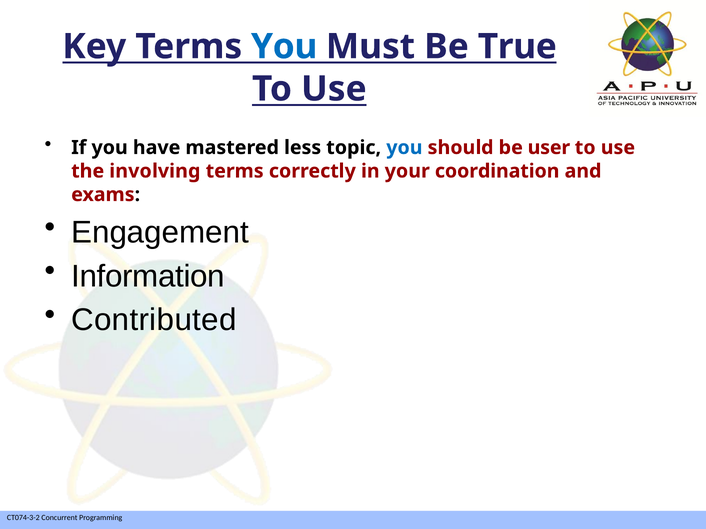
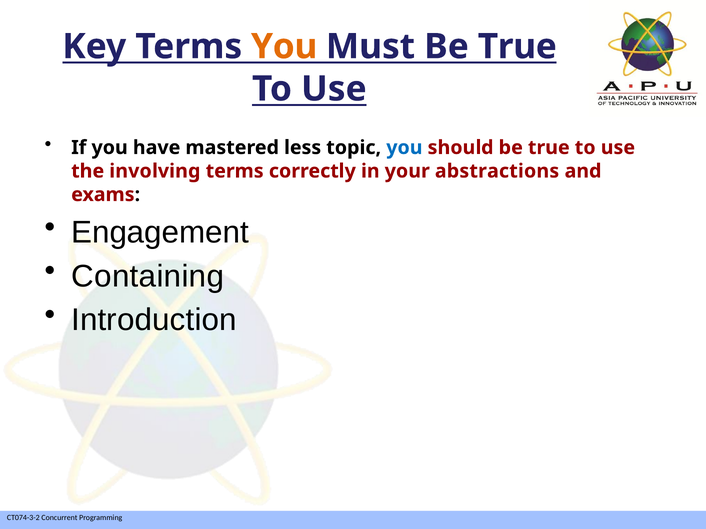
You colour: blue -> orange (284, 47)
should be user: user -> true (549, 148)
coordination: coordination -> abstractions (497, 171)
Information: Information -> Containing (148, 276)
Contributed: Contributed -> Introduction (154, 320)
